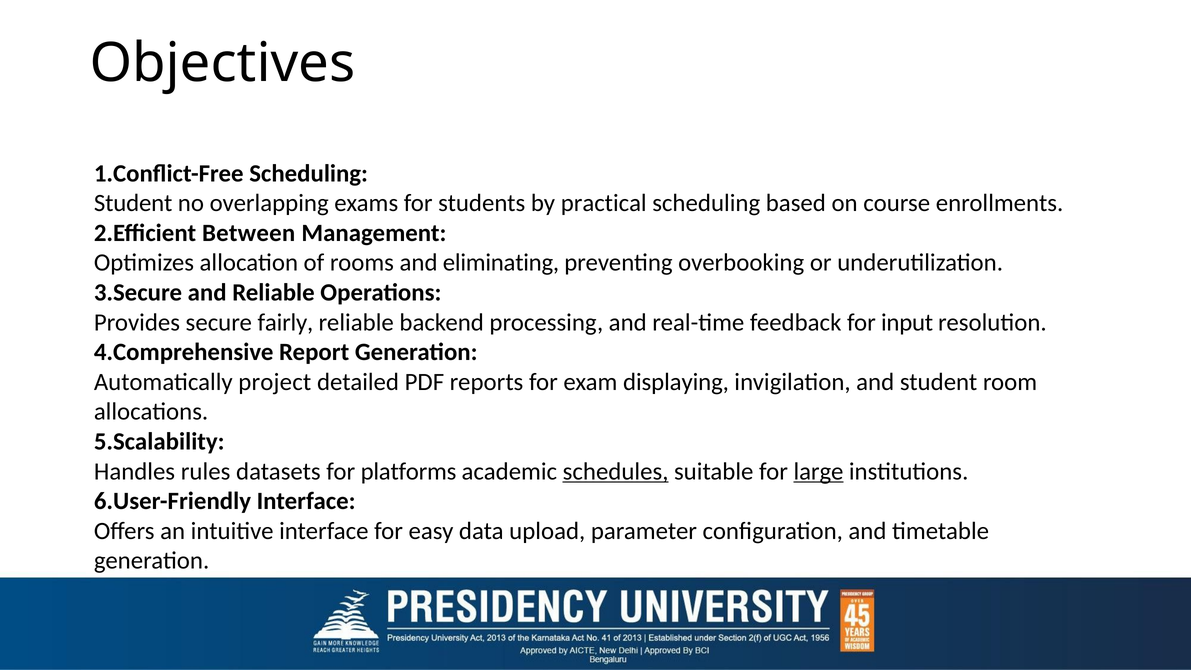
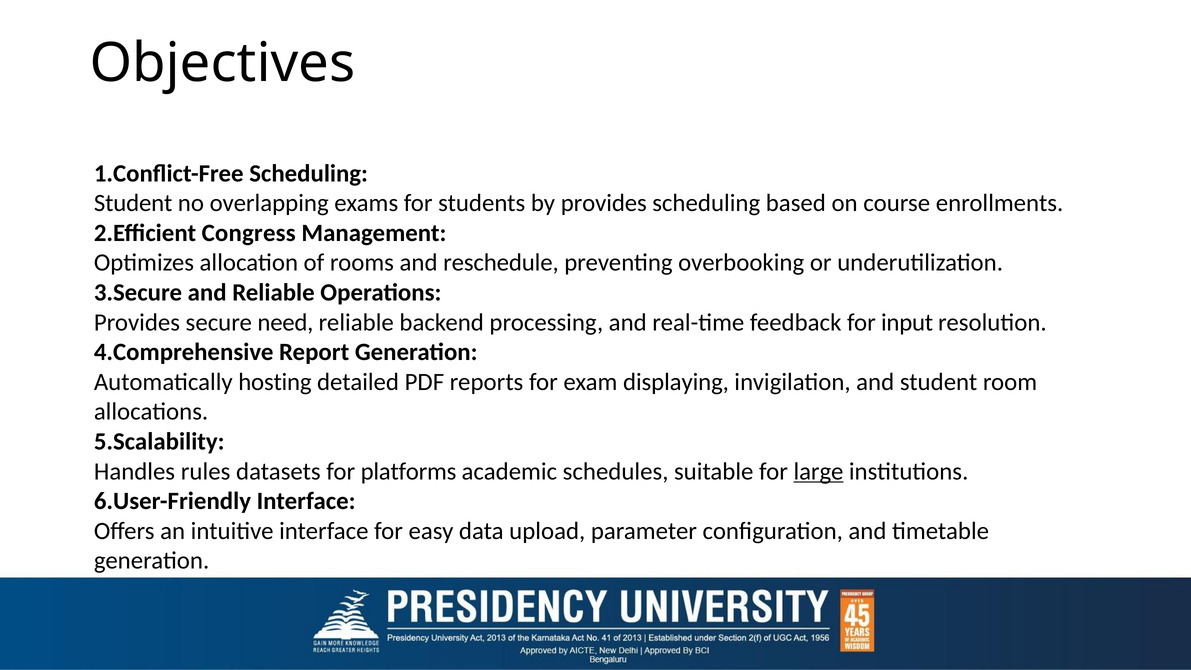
by practical: practical -> provides (604, 203)
Between: Between -> Congress (249, 233)
eliminating: eliminating -> reschedule (501, 263)
fairly: fairly -> need (285, 322)
project: project -> hosting (275, 382)
schedules underline: present -> none (616, 471)
